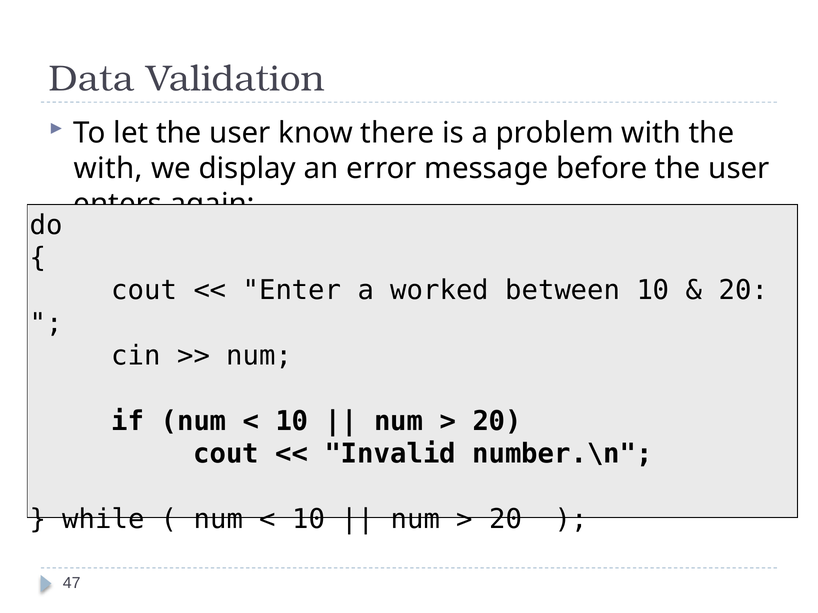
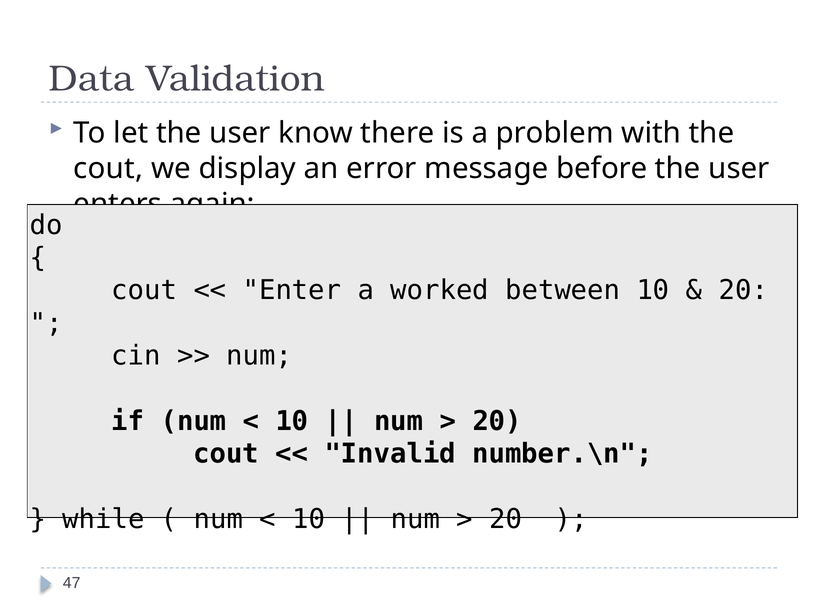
with: with -> cout (108, 168)
